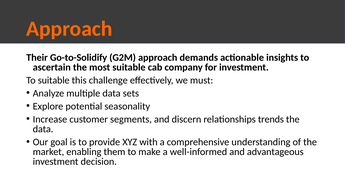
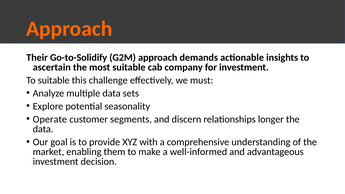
Increase: Increase -> Operate (50, 119)
trends: trends -> longer (271, 119)
